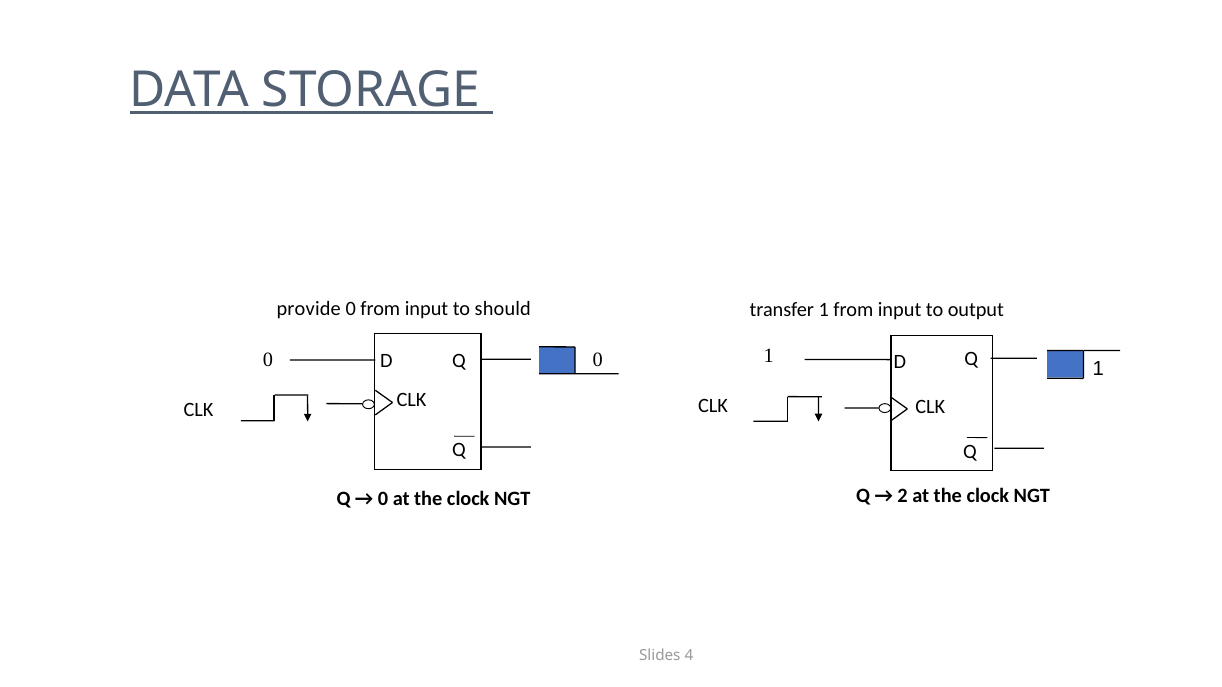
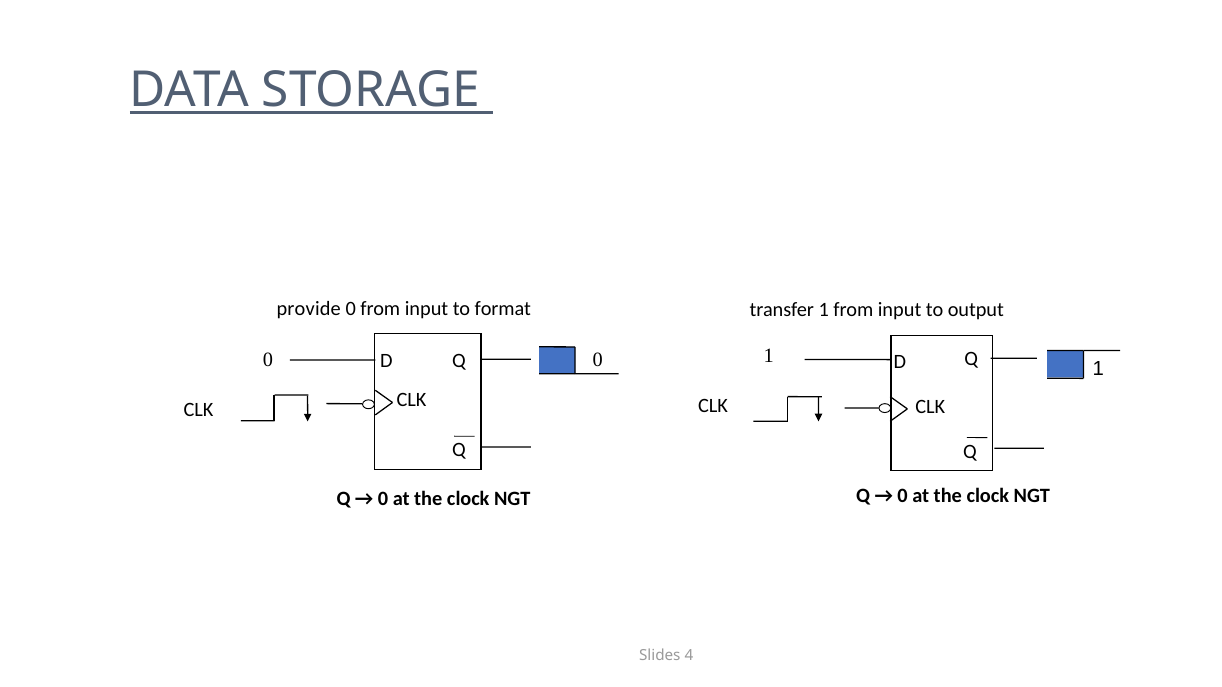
should: should -> format (503, 309)
2: 2 -> 0 (903, 496)
